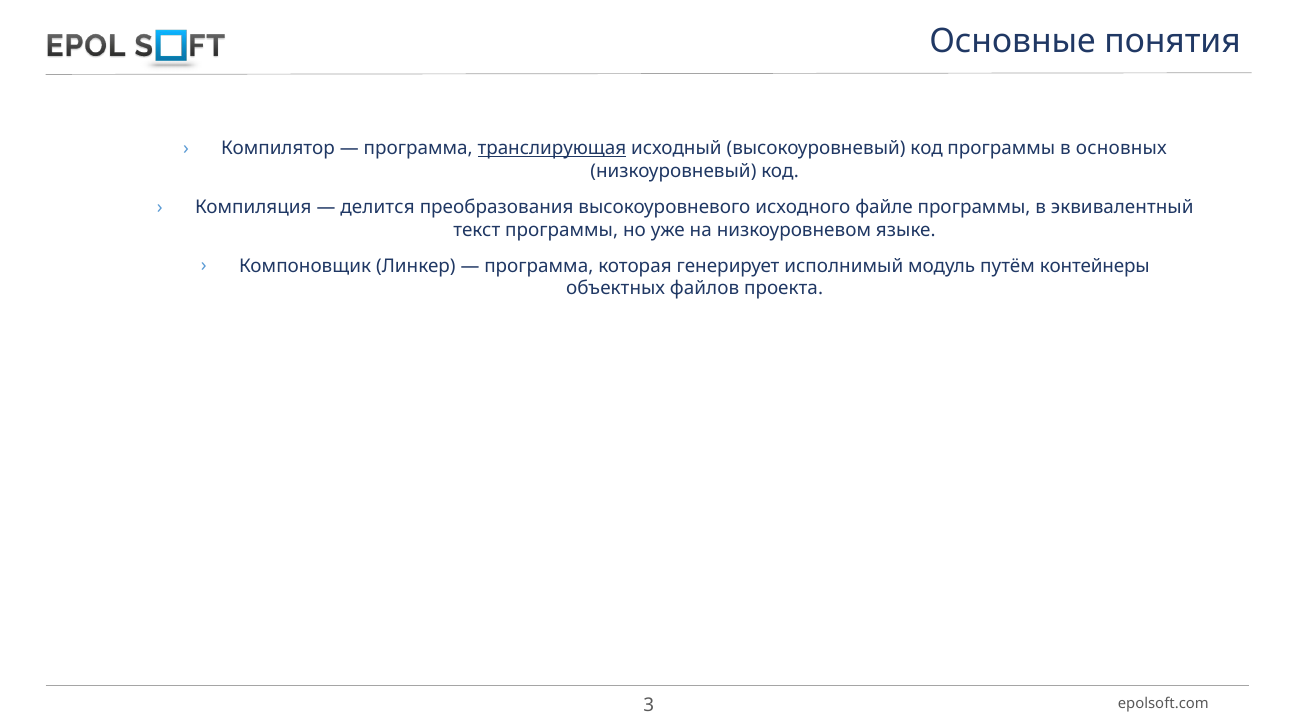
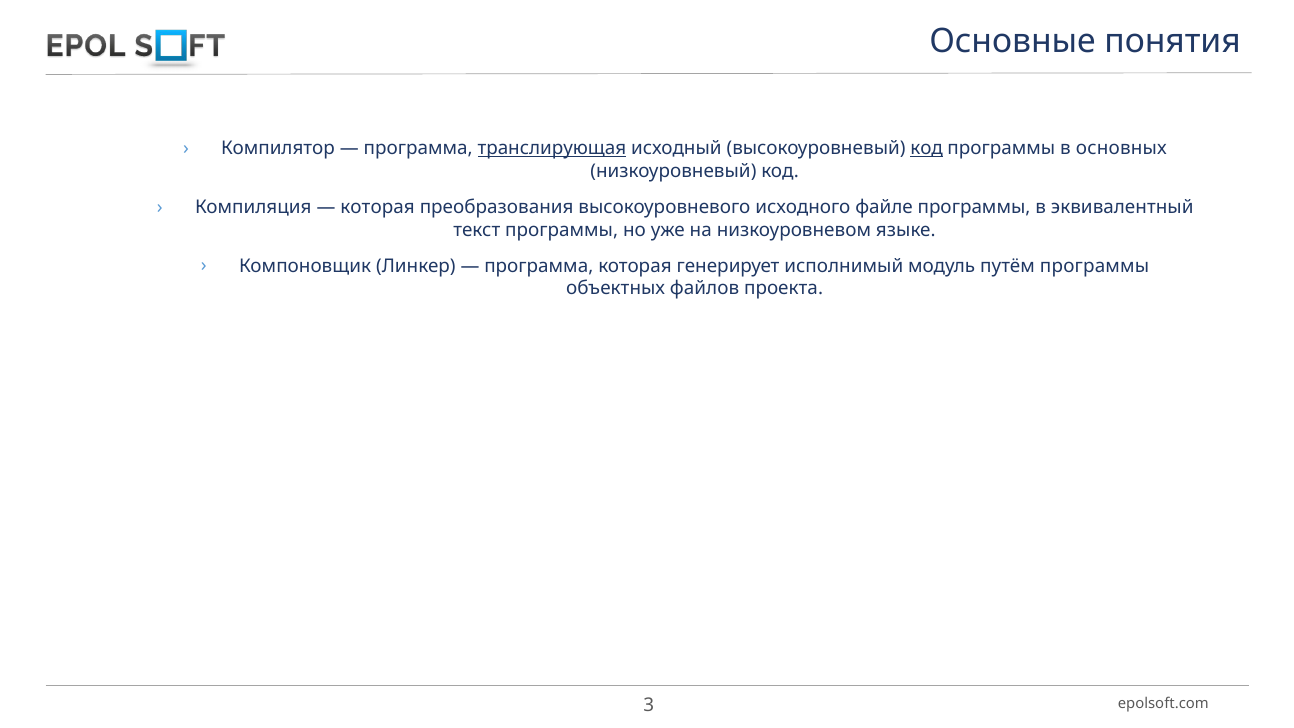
код underline: none -> present (927, 148)
делится: делится -> которая (378, 207)
путём контейнеры: контейнеры -> программы (1095, 266)
